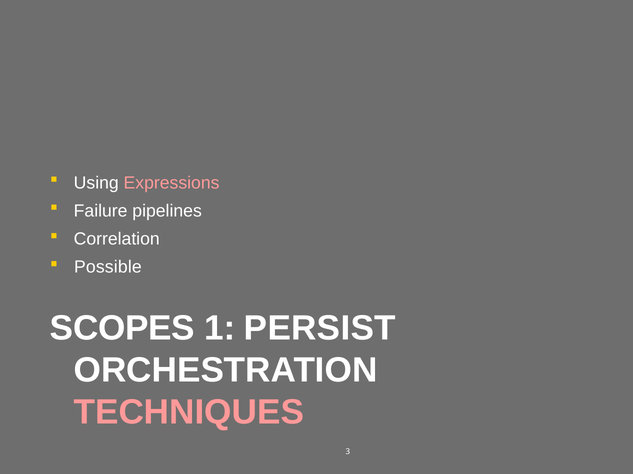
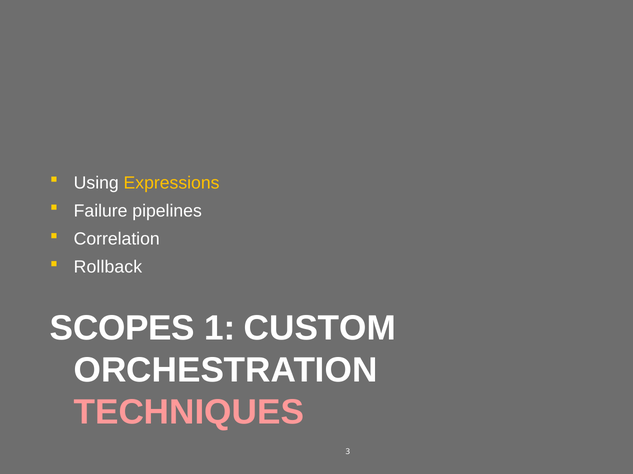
Expressions colour: pink -> yellow (172, 183)
Possible: Possible -> Rollback (108, 268)
PERSIST: PERSIST -> CUSTOM (320, 329)
